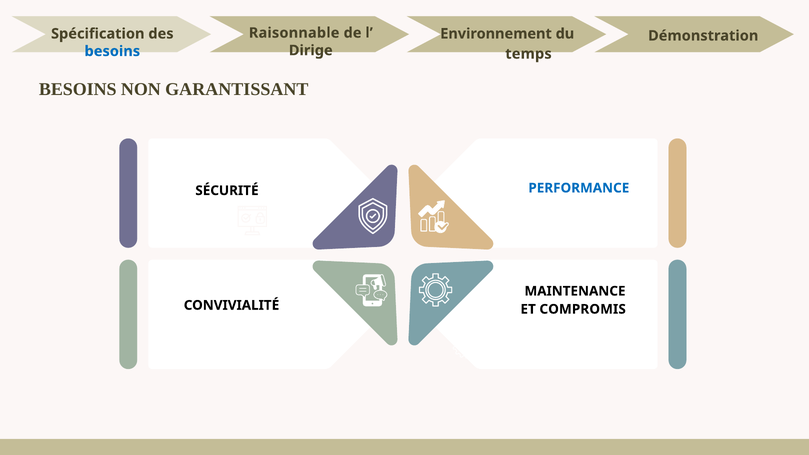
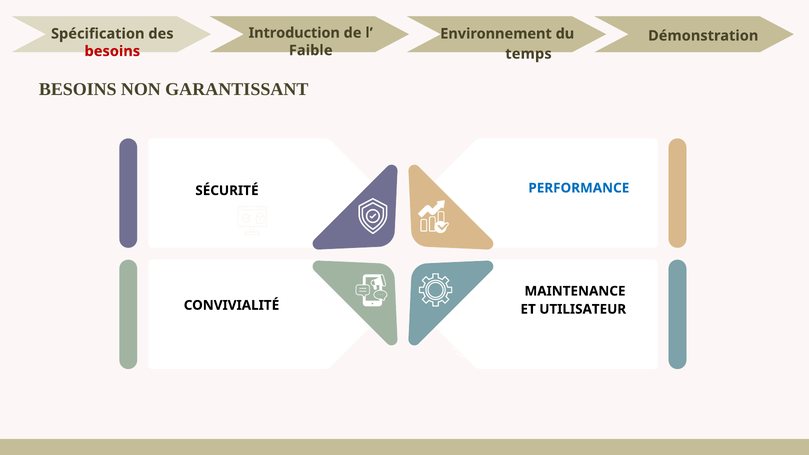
Raisonnable: Raisonnable -> Introduction (294, 33)
Dirige: Dirige -> Faible (311, 50)
besoins colour: blue -> red (112, 51)
COMPROMIS: COMPROMIS -> UTILISATEUR (583, 309)
